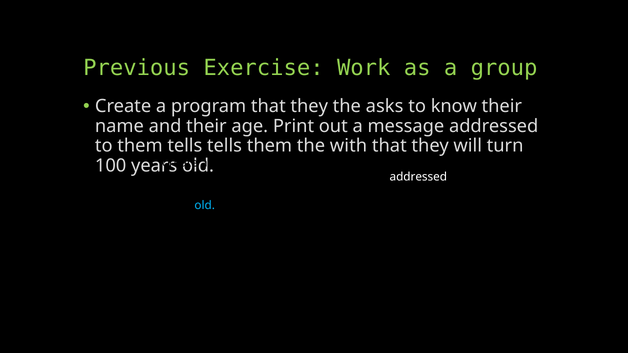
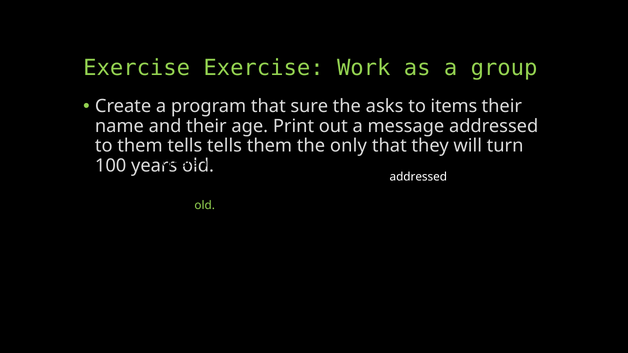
Previous: Previous -> Exercise (137, 68)
program that they: they -> sure (309, 106)
know: know -> items (454, 106)
with: with -> only (348, 146)
old colour: light blue -> light green (205, 205)
